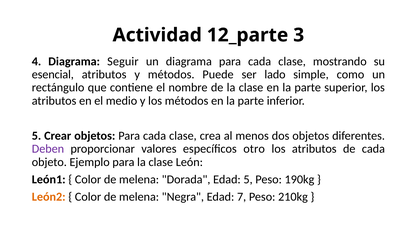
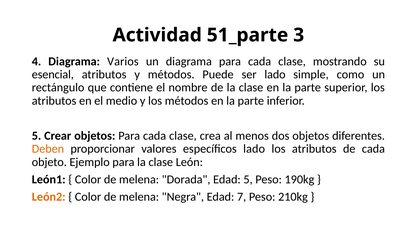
12_parte: 12_parte -> 51_parte (248, 35)
Seguir: Seguir -> Varios (123, 61)
Deben colour: purple -> orange (48, 149)
específicos otro: otro -> lado (254, 149)
